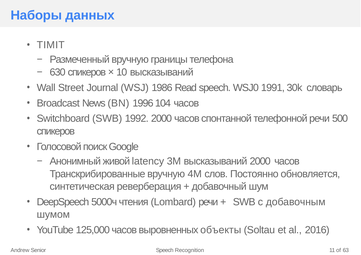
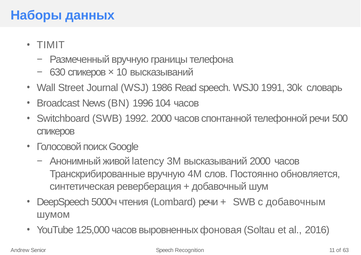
объекты: объекты -> фоновая (221, 230)
